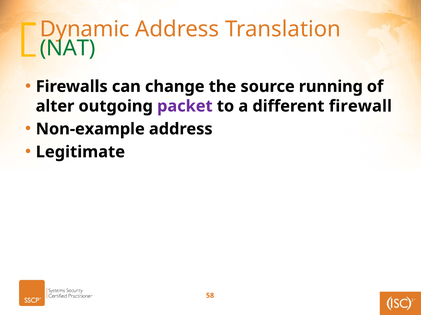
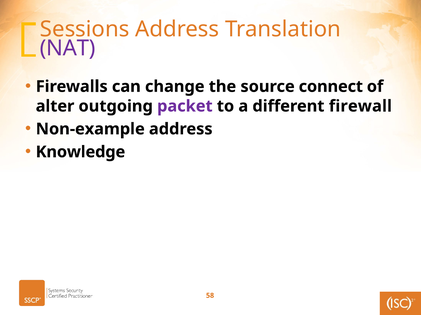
Dynamic: Dynamic -> Sessions (85, 29)
NAT colour: green -> purple (68, 48)
running: running -> connect (331, 87)
Legitimate: Legitimate -> Knowledge (80, 152)
